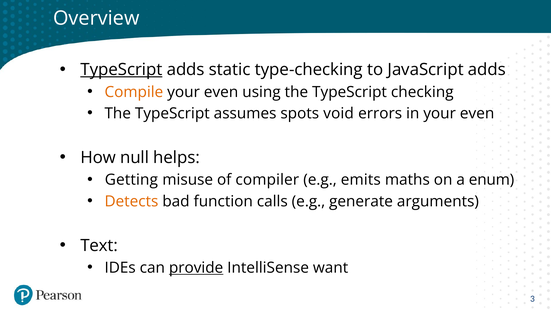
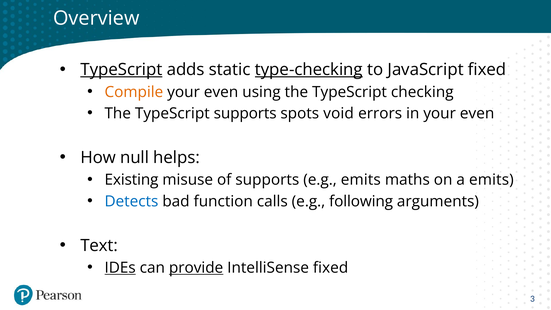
type-checking underline: none -> present (309, 70)
JavaScript adds: adds -> fixed (487, 70)
TypeScript assumes: assumes -> supports (245, 113)
Getting: Getting -> Existing (131, 180)
of compiler: compiler -> supports (267, 180)
a enum: enum -> emits (491, 180)
Detects colour: orange -> blue (131, 201)
generate: generate -> following (361, 201)
IDEs underline: none -> present (120, 268)
IntelliSense want: want -> fixed (331, 268)
